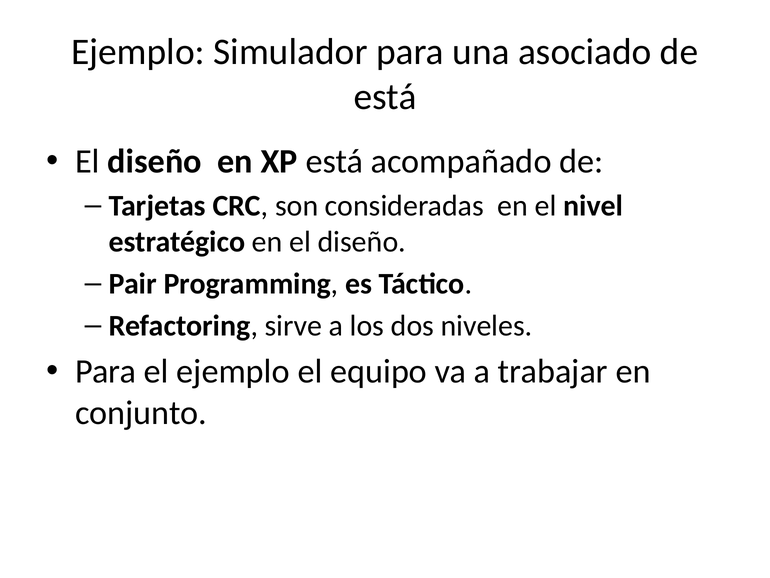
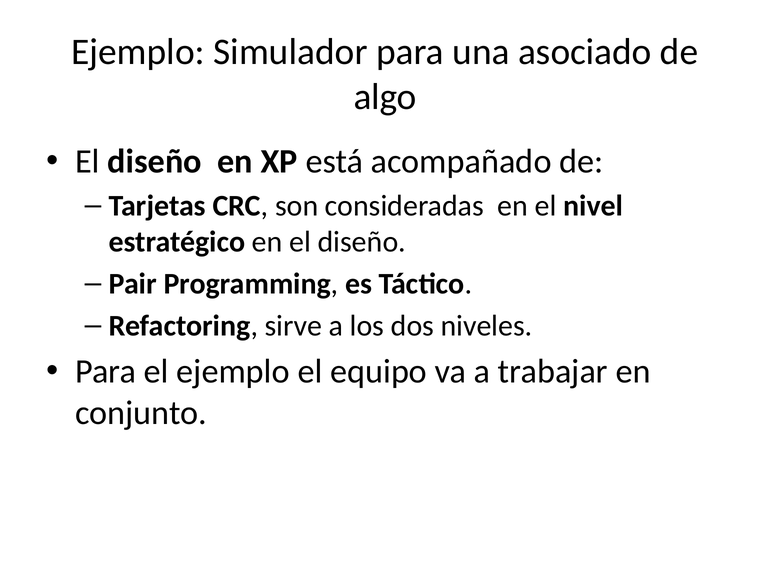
está: está -> algo (385, 97)
